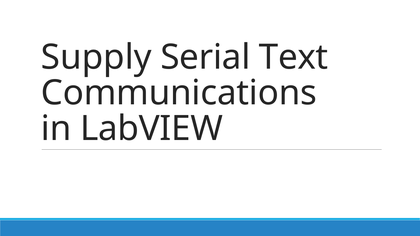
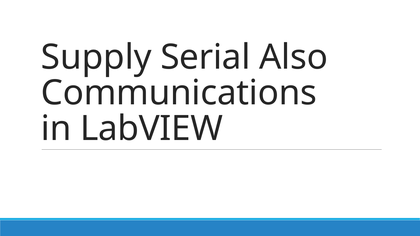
Text: Text -> Also (294, 57)
